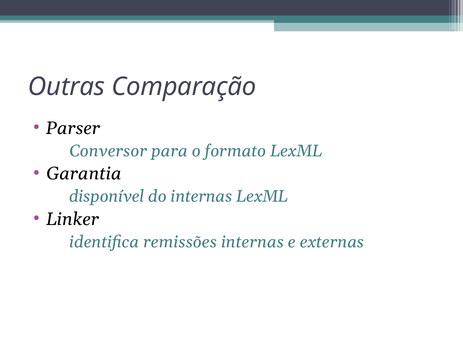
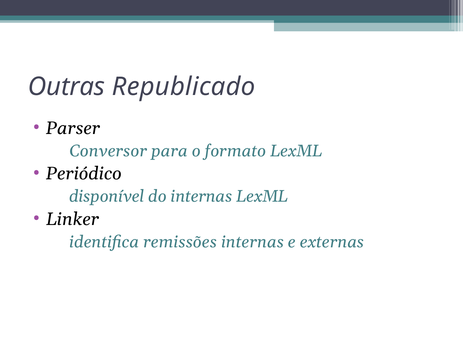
Comparação: Comparação -> Republicado (184, 87)
Garantia: Garantia -> Periódico (84, 174)
